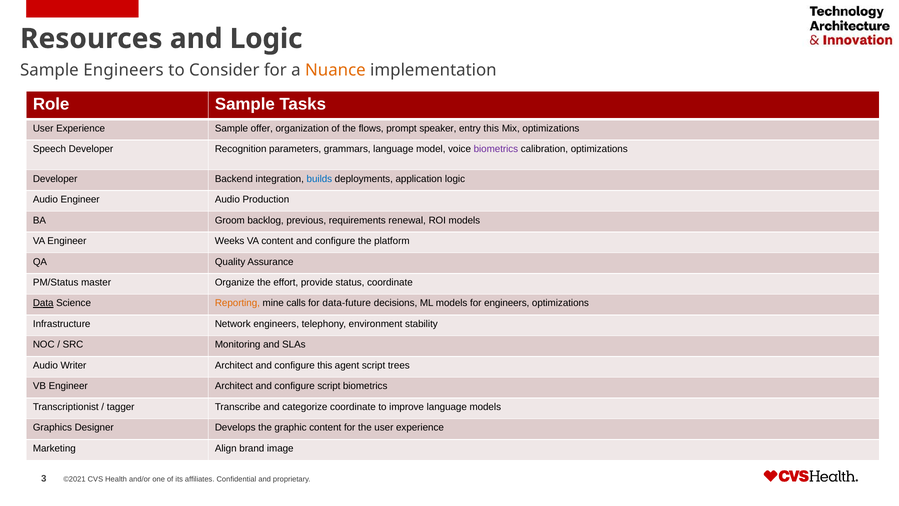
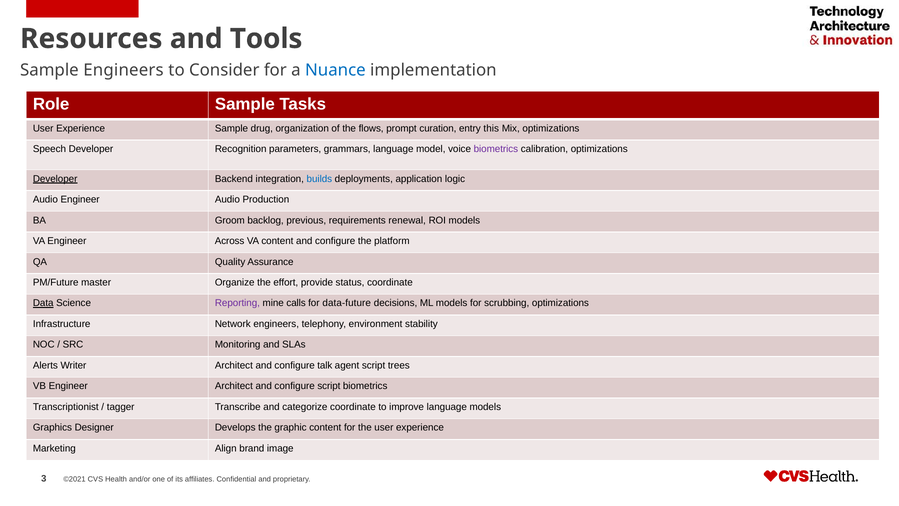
and Logic: Logic -> Tools (266, 39)
Nuance colour: orange -> blue (335, 70)
offer: offer -> drug (262, 128)
speaker: speaker -> curation (438, 128)
Developer underline: none -> present (55, 179)
Weeks: Weeks -> Across (230, 241)
PM/Status: PM/Status -> PM/Future (56, 282)
Reporting colour: orange -> purple (237, 303)
for engineers: engineers -> scrubbing (507, 303)
Audio: Audio -> Alerts (45, 365)
configure this: this -> talk (325, 365)
